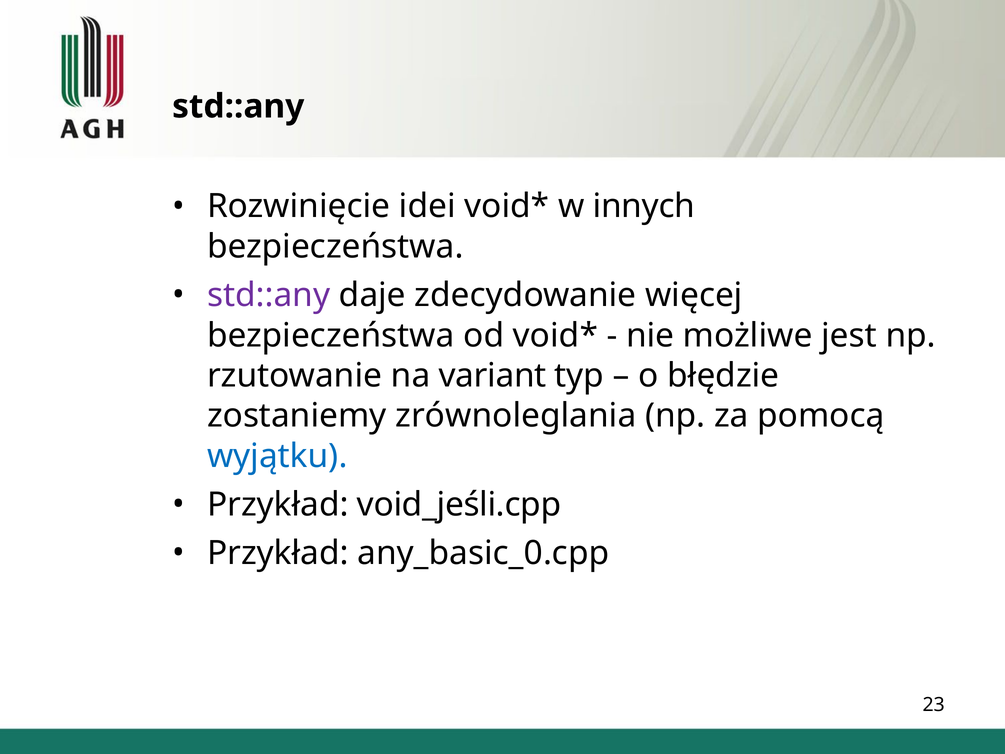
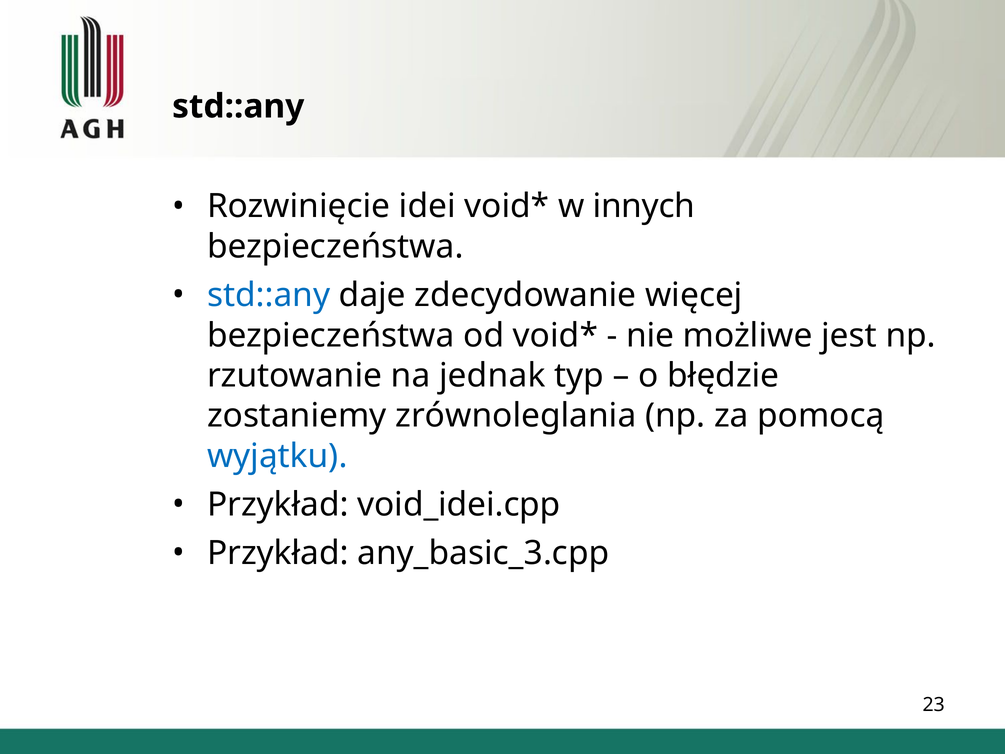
std::any colour: purple -> blue (269, 295)
variant: variant -> jednak (492, 376)
void_jeśli.cpp: void_jeśli.cpp -> void_idei.cpp (459, 505)
any_basic_0.cpp: any_basic_0.cpp -> any_basic_3.cpp (483, 553)
